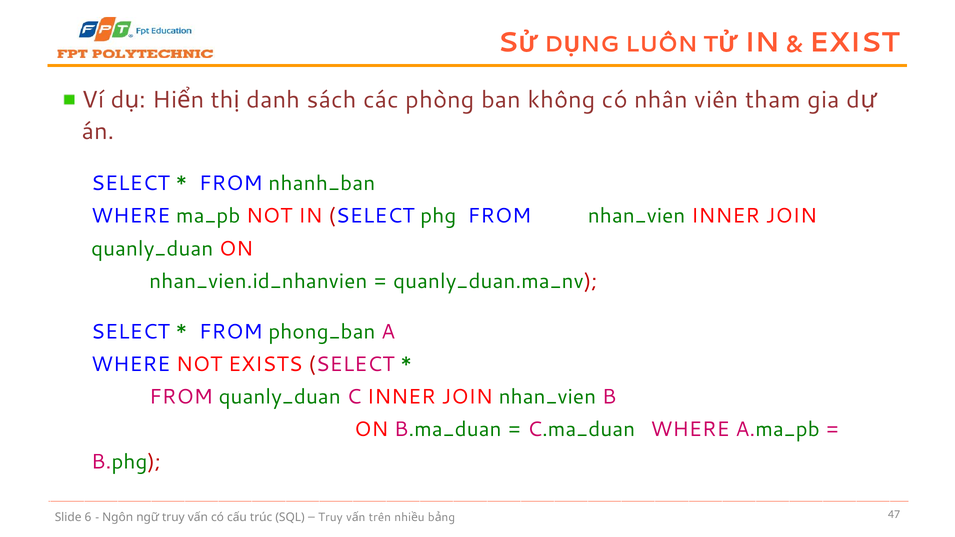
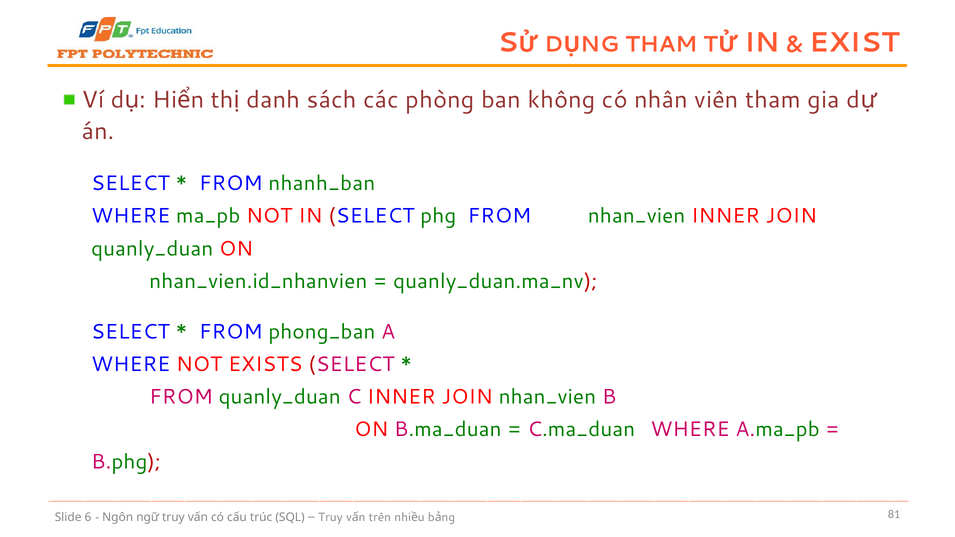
LUÔN: LUÔN -> THAM (661, 44)
47: 47 -> 81 (894, 515)
